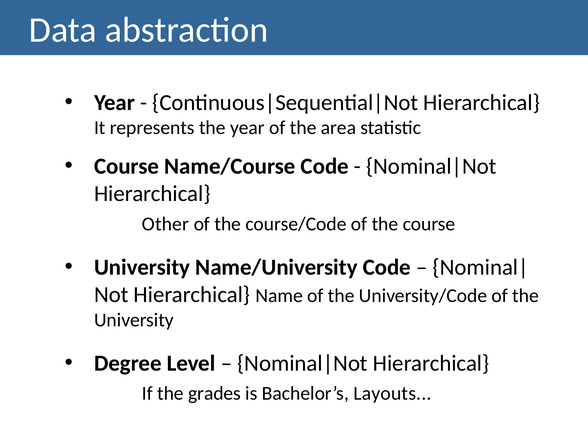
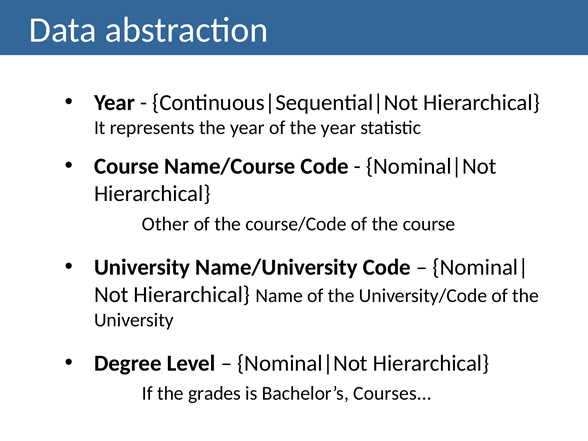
of the area: area -> year (338, 128)
Layouts: Layouts -> Courses (393, 393)
